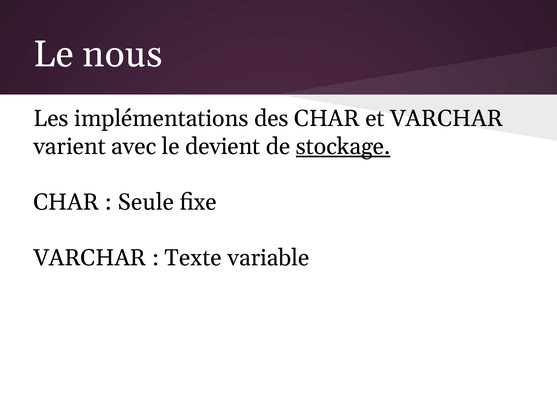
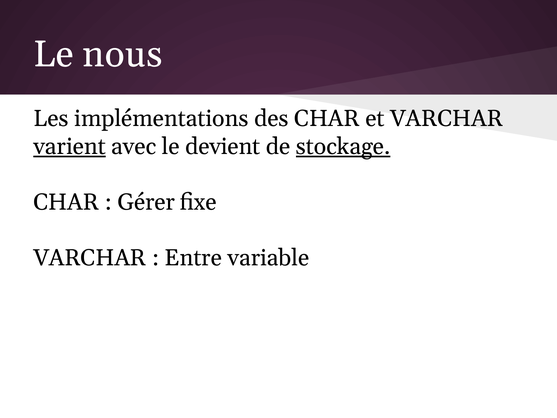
varient underline: none -> present (70, 146)
Seule: Seule -> Gérer (146, 202)
Texte: Texte -> Entre (193, 258)
